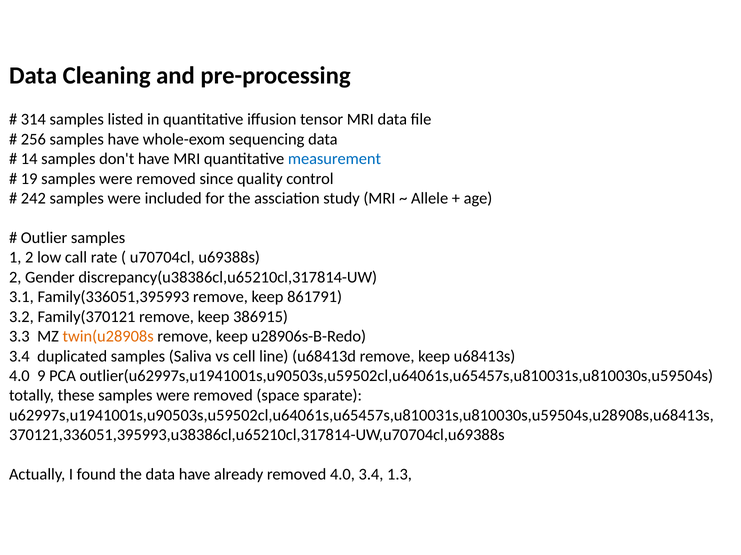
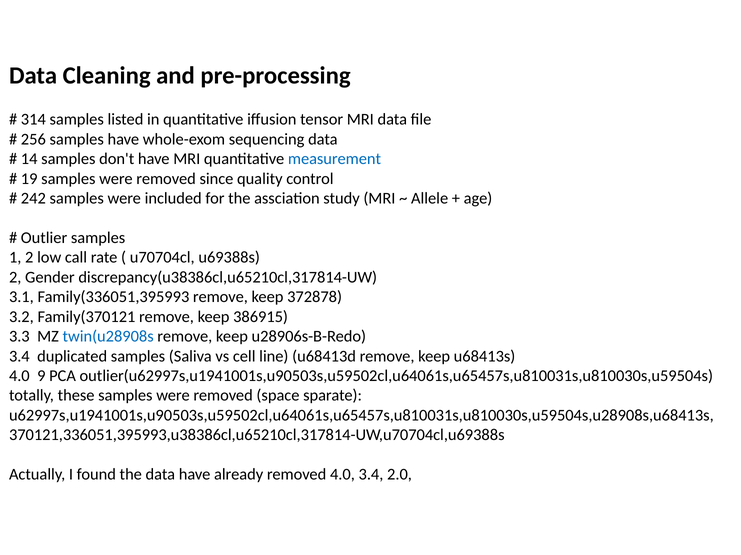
861791: 861791 -> 372878 (315, 297)
twin(u28908s colour: orange -> blue (108, 337)
1.3: 1.3 -> 2.0 (400, 475)
